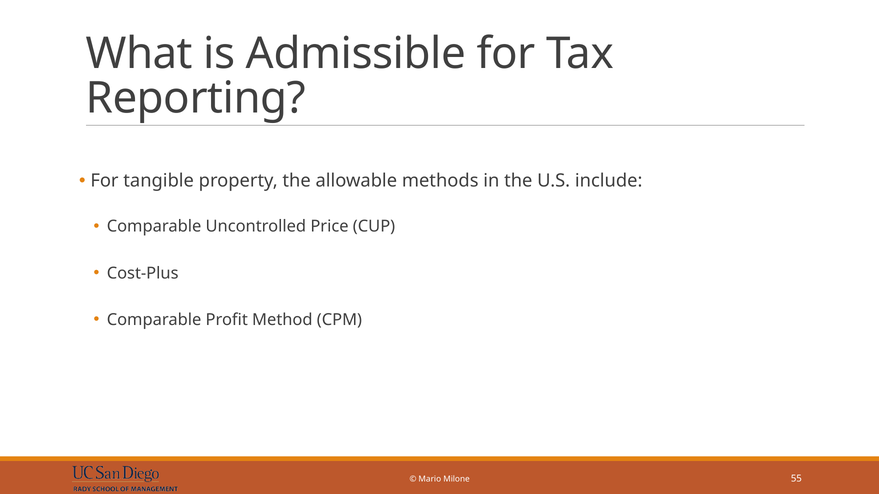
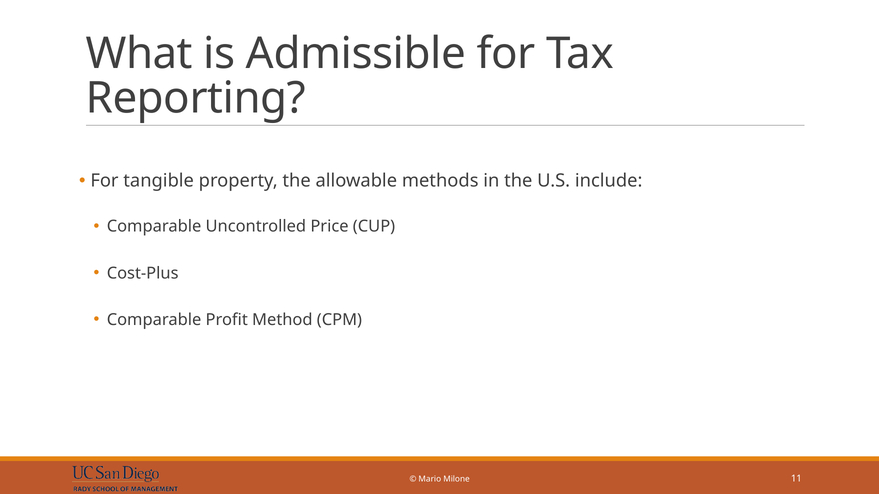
55: 55 -> 11 (796, 479)
